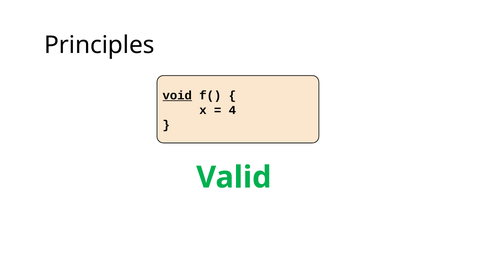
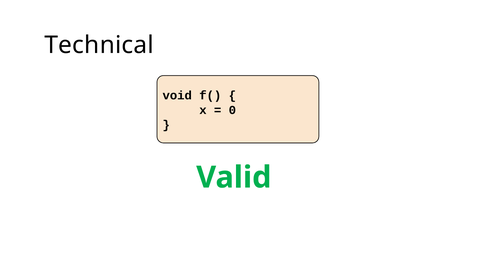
Principles: Principles -> Technical (99, 45)
void underline: present -> none (177, 96)
4: 4 -> 0 (232, 110)
